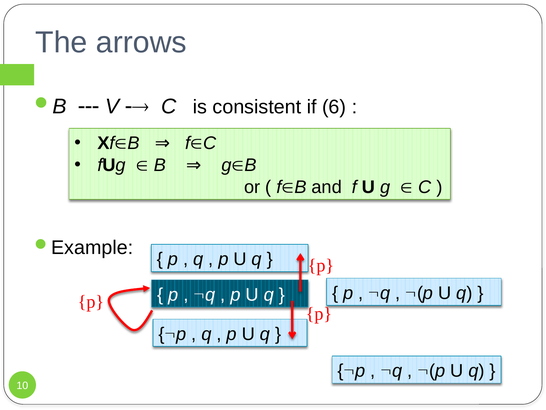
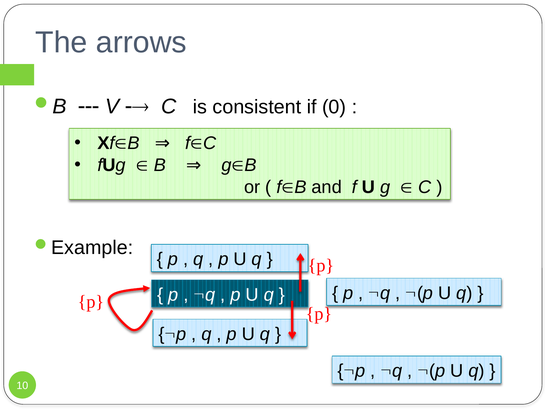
6: 6 -> 0 (334, 107)
